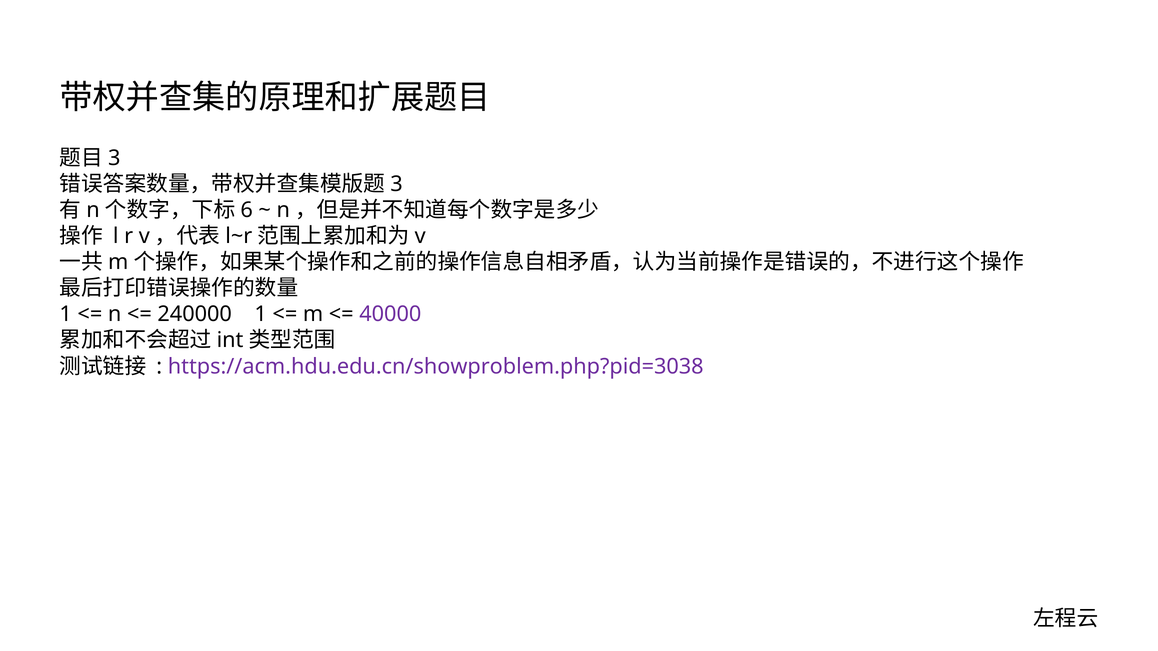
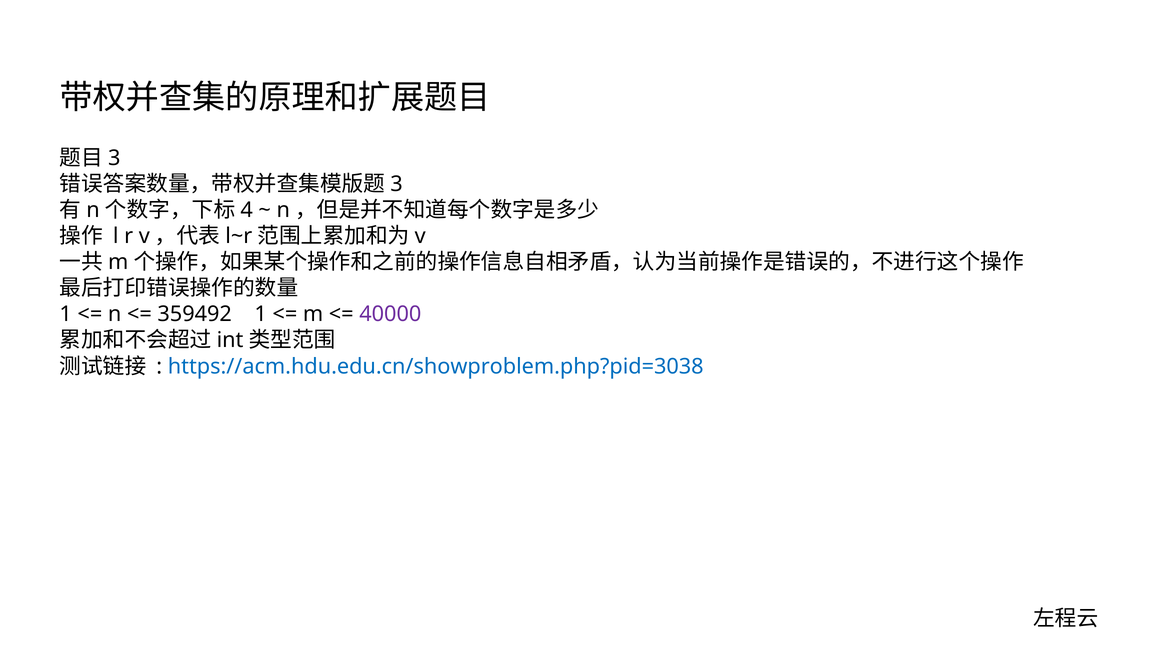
6: 6 -> 4 (247, 210)
240000: 240000 -> 359492 (195, 314)
https://acm.hdu.edu.cn/showproblem.php?pid=3038 colour: purple -> blue (436, 367)
